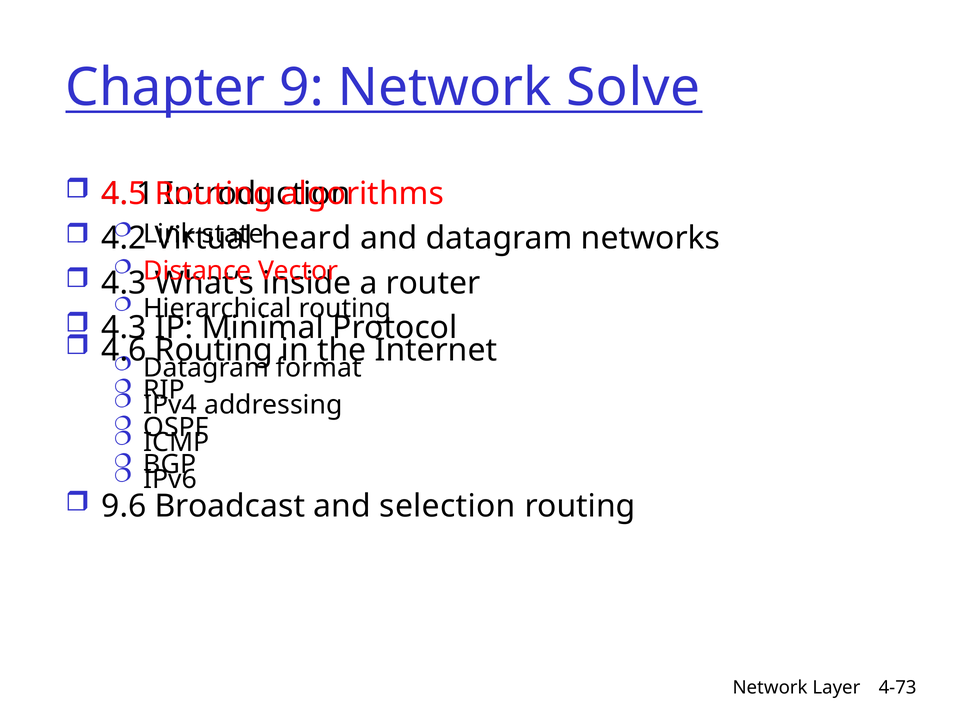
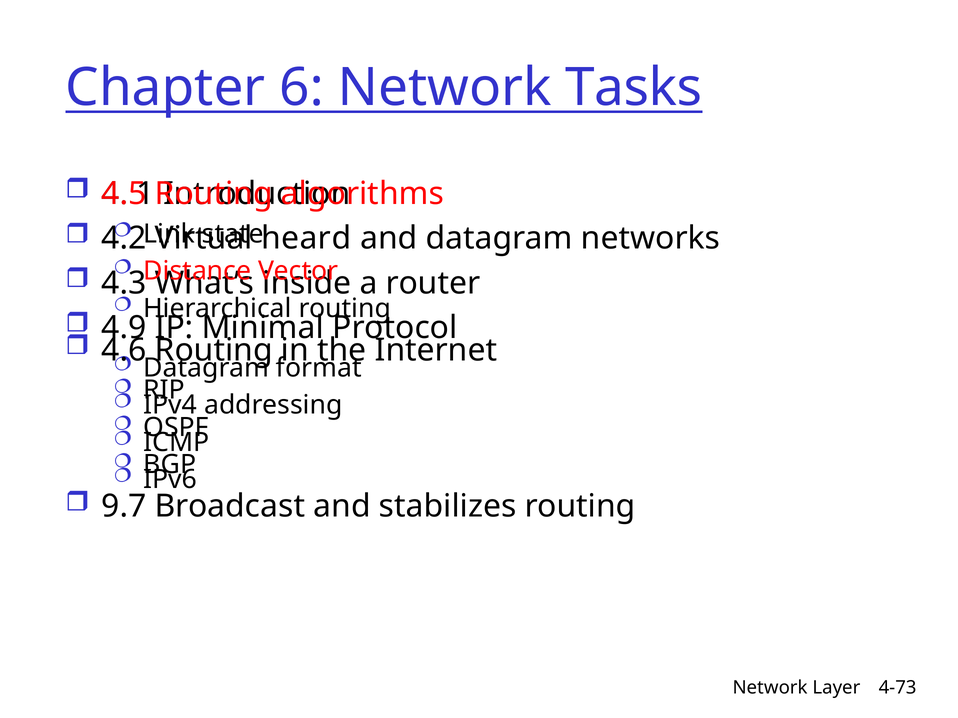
9: 9 -> 6 (302, 88)
Solve: Solve -> Tasks (634, 88)
4.3: 4.3 -> 4.9 (124, 328)
9.6: 9.6 -> 9.7 (124, 507)
selection: selection -> stabilizes (448, 507)
